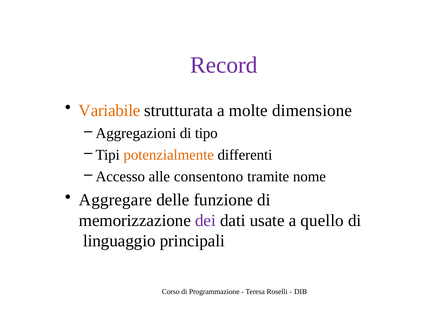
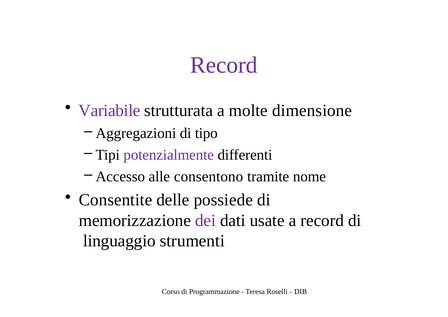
Variabile colour: orange -> purple (110, 110)
potenzialmente colour: orange -> purple (169, 155)
Aggregare: Aggregare -> Consentite (116, 200)
funzione: funzione -> possiede (223, 200)
a quello: quello -> record (322, 220)
principali: principali -> strumenti (192, 241)
